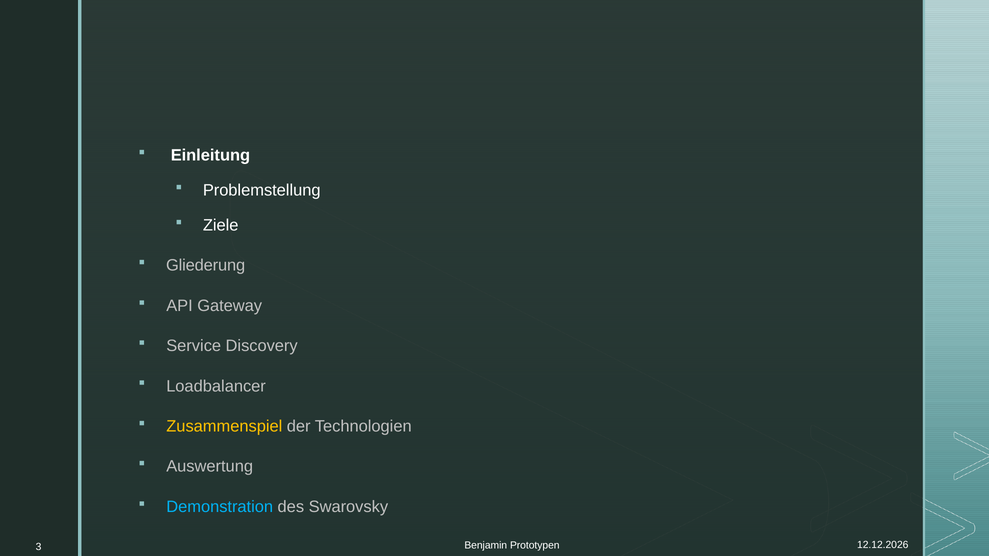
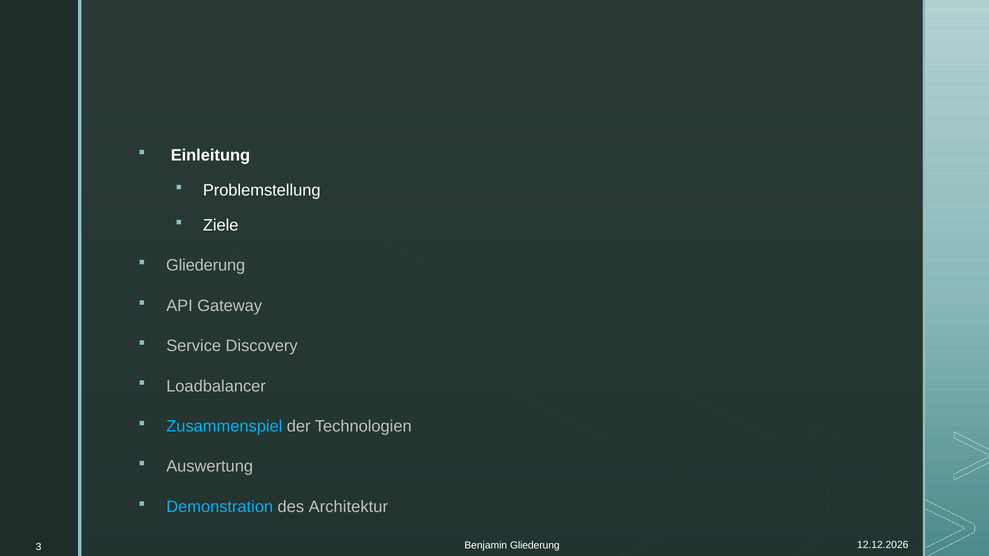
Zusammenspiel colour: yellow -> light blue (224, 426)
Swarovsky: Swarovsky -> Architektur (348, 507)
Benjamin Prototypen: Prototypen -> Gliederung (535, 545)
